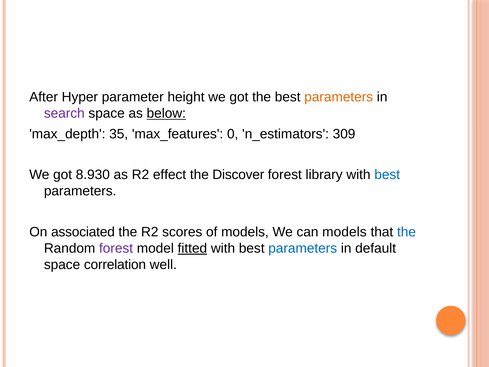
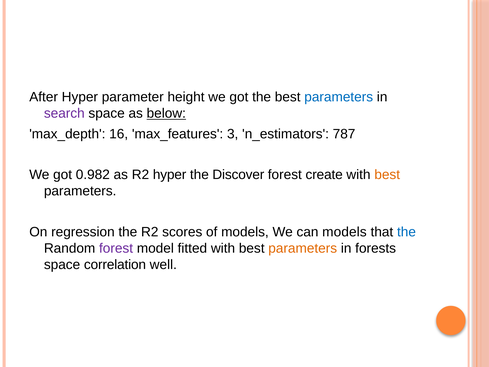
parameters colour: orange -> blue (339, 97)
35: 35 -> 16 (119, 134)
0: 0 -> 3 (233, 134)
309: 309 -> 787 (344, 134)
8.930: 8.930 -> 0.982 (93, 175)
R2 effect: effect -> hyper (170, 175)
library: library -> create (324, 175)
best colour: blue -> orange (387, 175)
associated: associated -> regression (83, 232)
fitted underline: present -> none (192, 248)
parameters colour: blue -> orange (303, 248)
default: default -> forests (376, 248)
